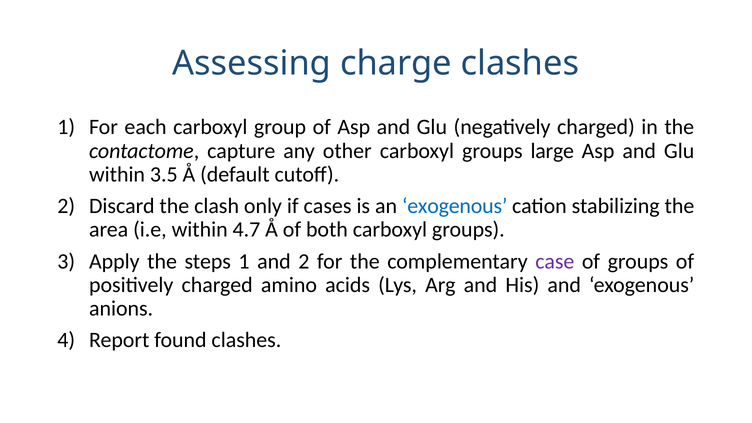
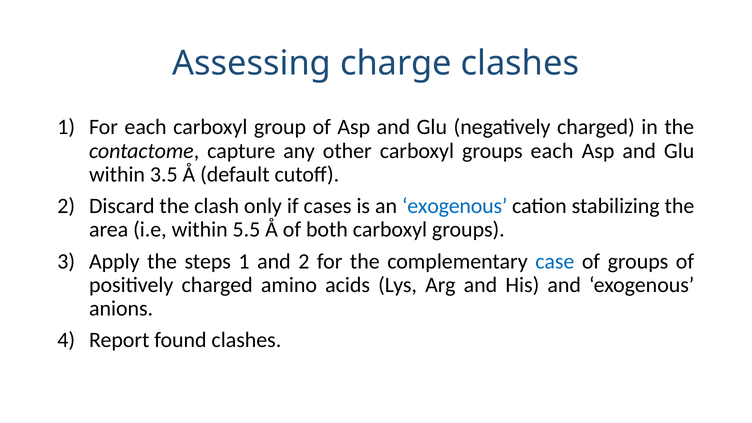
groups large: large -> each (552, 151)
4.7: 4.7 -> 5.5 (246, 230)
case colour: purple -> blue (555, 261)
